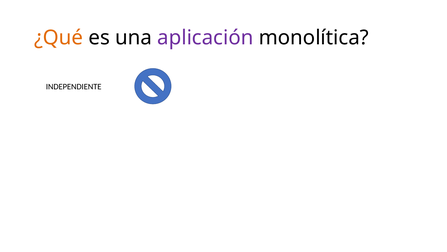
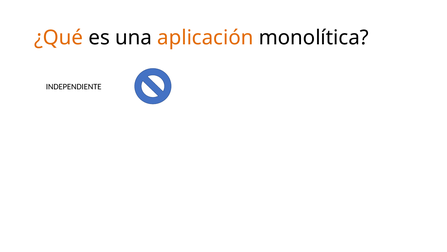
aplicación colour: purple -> orange (205, 38)
